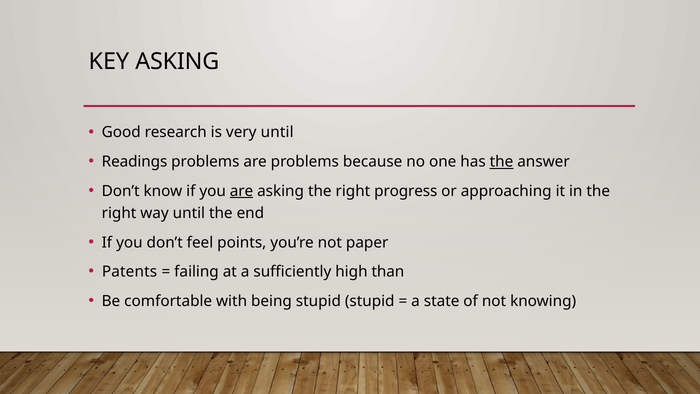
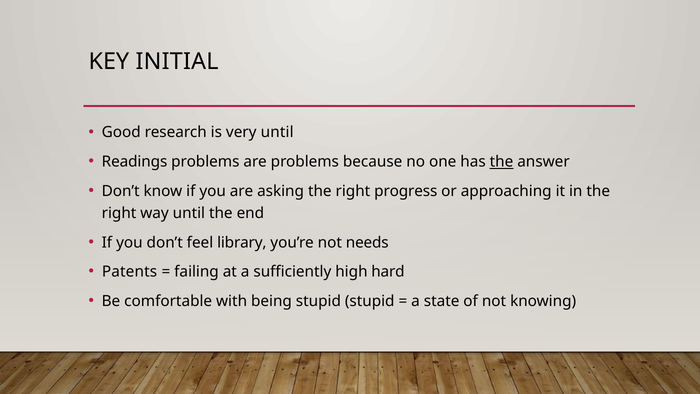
KEY ASKING: ASKING -> INITIAL (177, 61)
are underline: present -> none (242, 191)
points: points -> library (242, 242)
paper: paper -> needs (367, 242)
than: than -> hard (388, 272)
